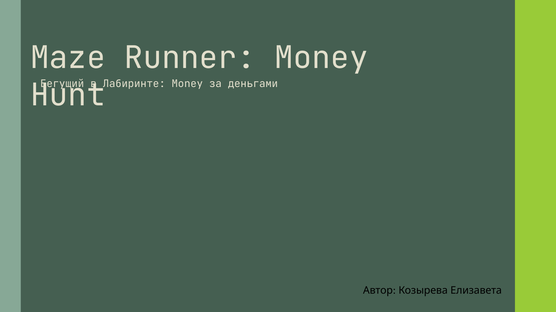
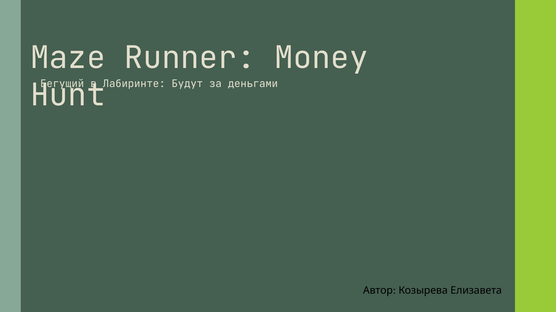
Лабиринте Money: Money -> Будут (187, 84)
